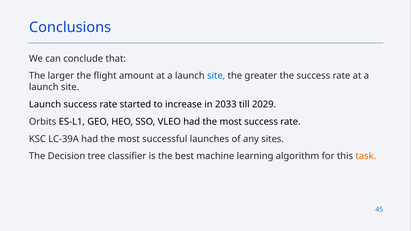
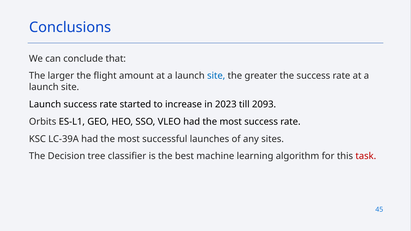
2033: 2033 -> 2023 (226, 104)
2029: 2029 -> 2093 (264, 104)
task colour: orange -> red (366, 156)
